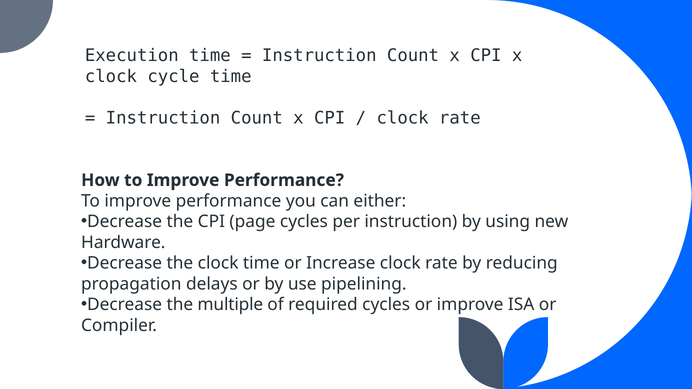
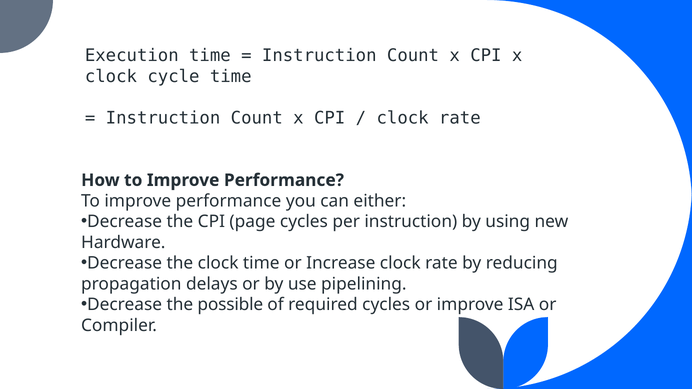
multiple: multiple -> possible (230, 305)
